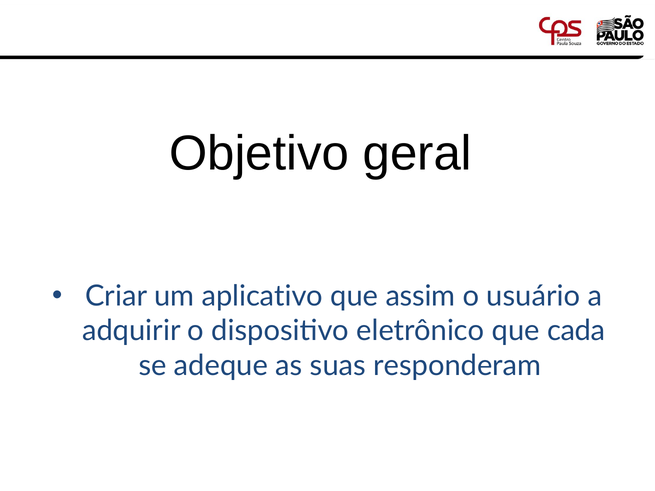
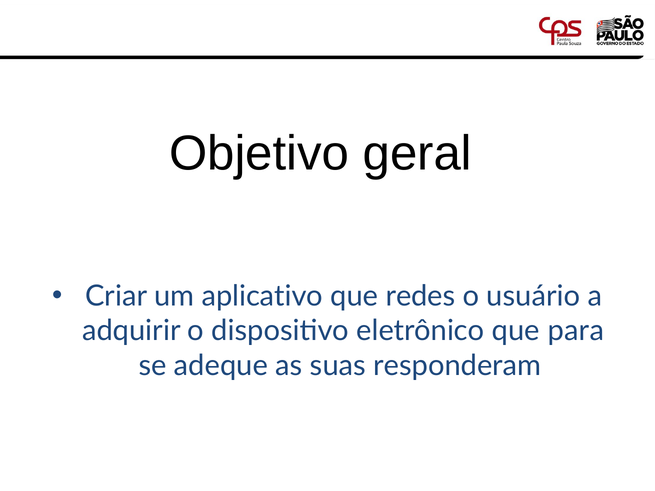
assim: assim -> redes (421, 296)
cada: cada -> para (576, 331)
